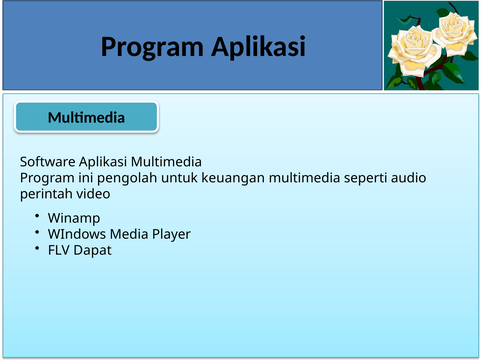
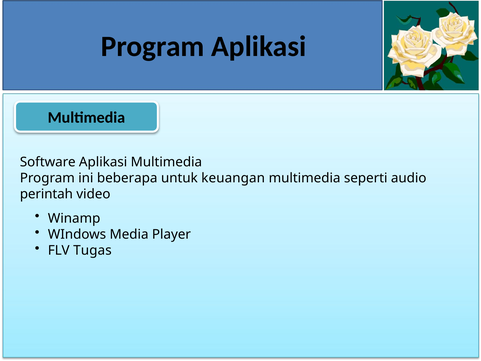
pengolah: pengolah -> beberapa (127, 178)
Dapat: Dapat -> Tugas (92, 250)
